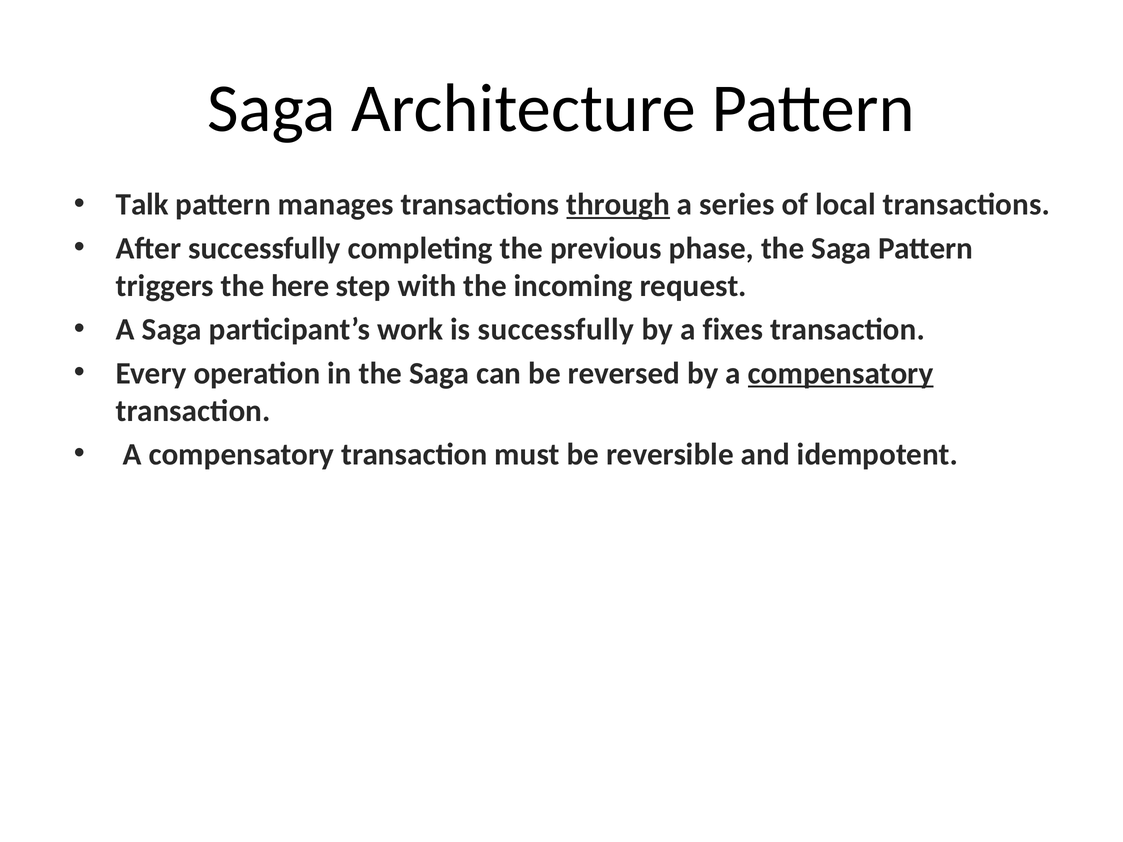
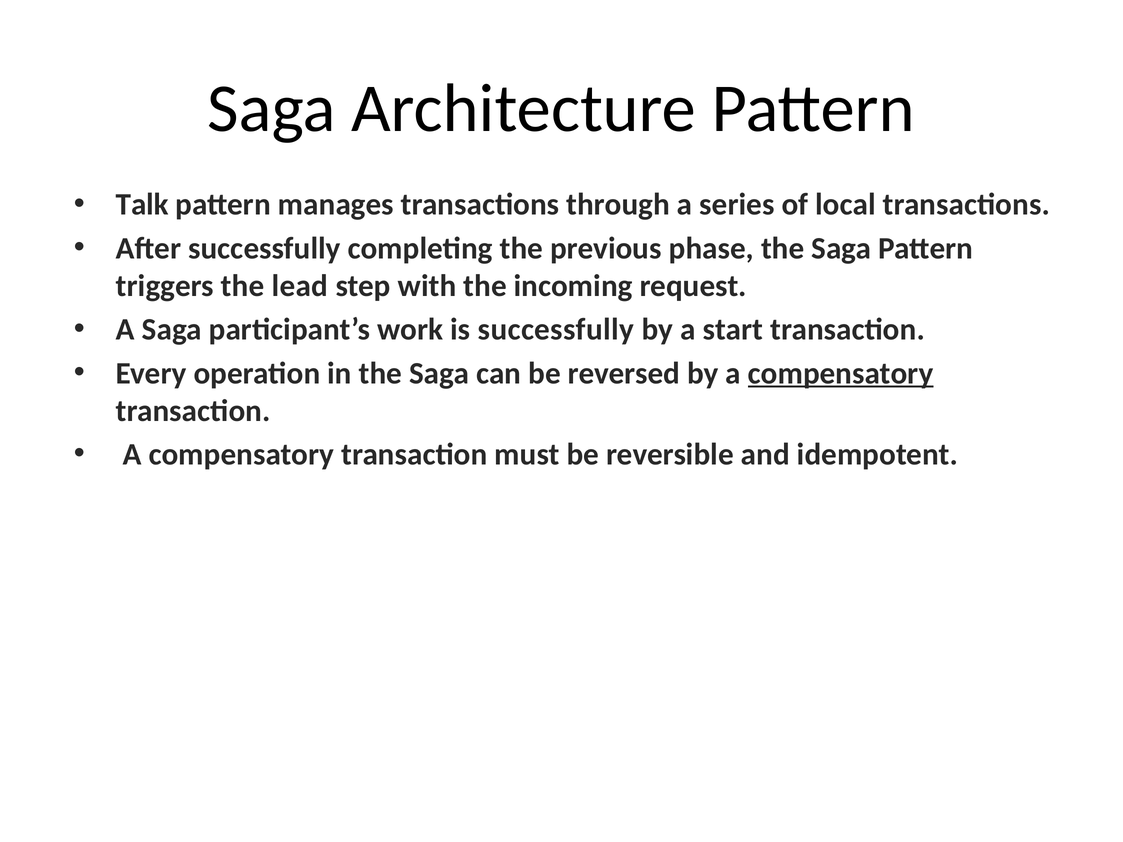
through underline: present -> none (618, 205)
here: here -> lead (300, 286)
fixes: fixes -> start (733, 330)
